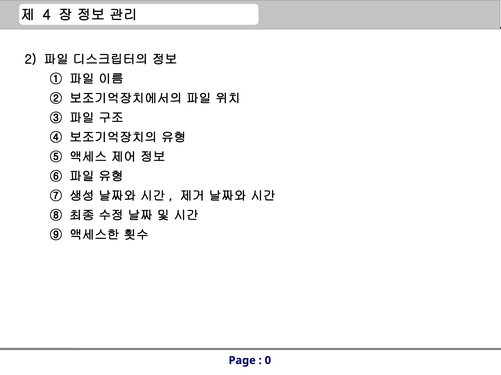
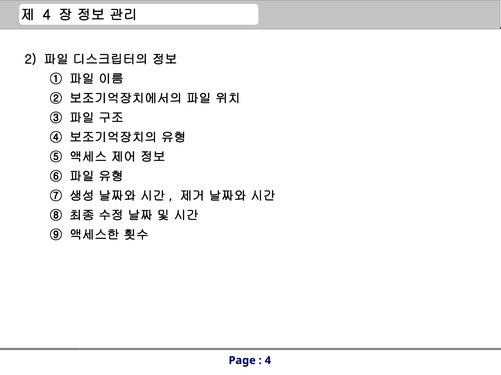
0: 0 -> 4 (268, 361)
